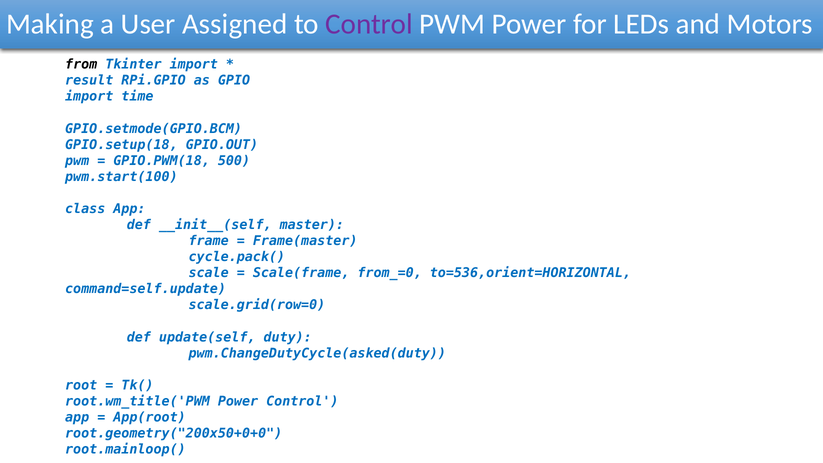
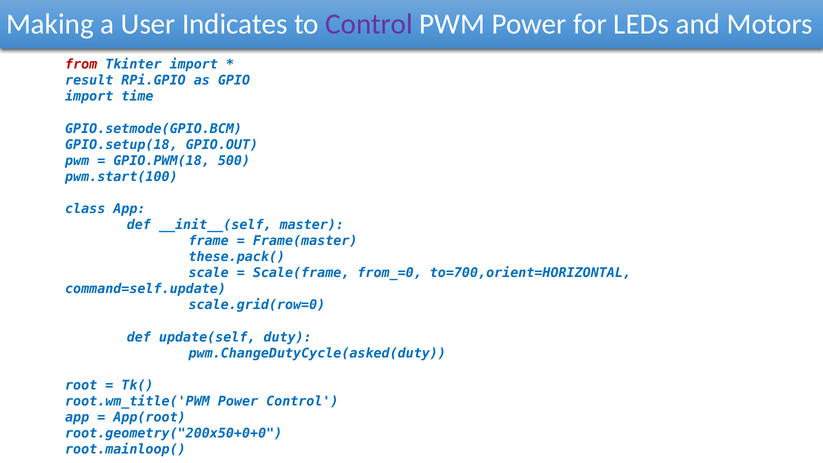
Assigned: Assigned -> Indicates (235, 24)
from colour: black -> red (81, 64)
cycle.pack(: cycle.pack( -> these.pack( (237, 257)
to=536,orient=HORIZONTAL: to=536,orient=HORIZONTAL -> to=700,orient=HORIZONTAL (530, 273)
